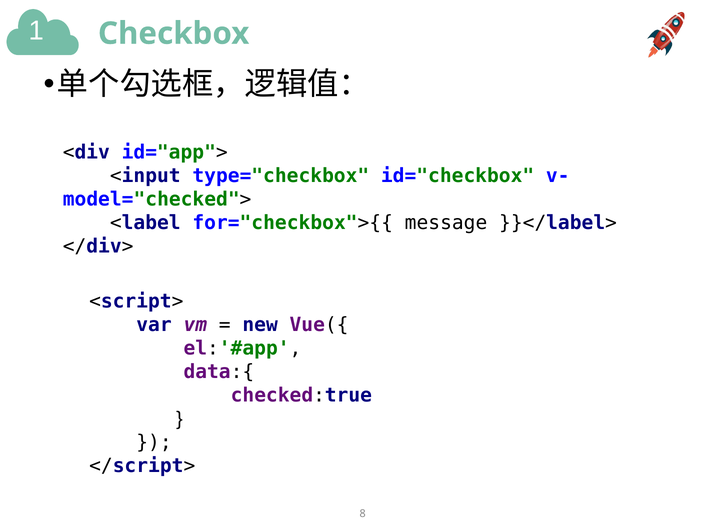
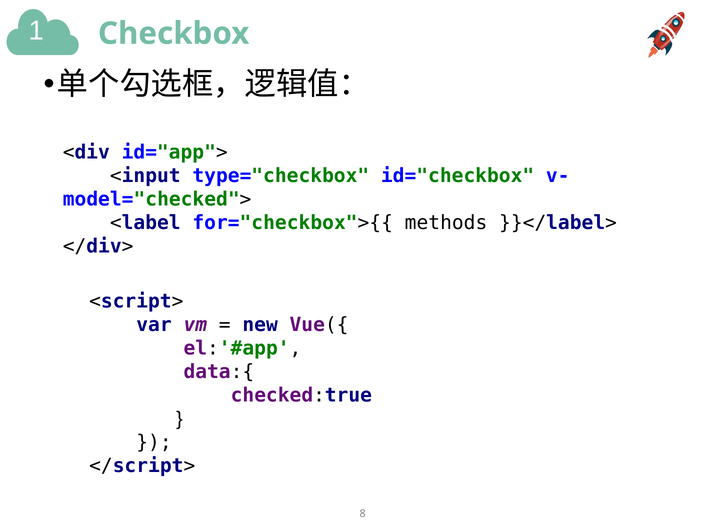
message: message -> methods (446, 223)
